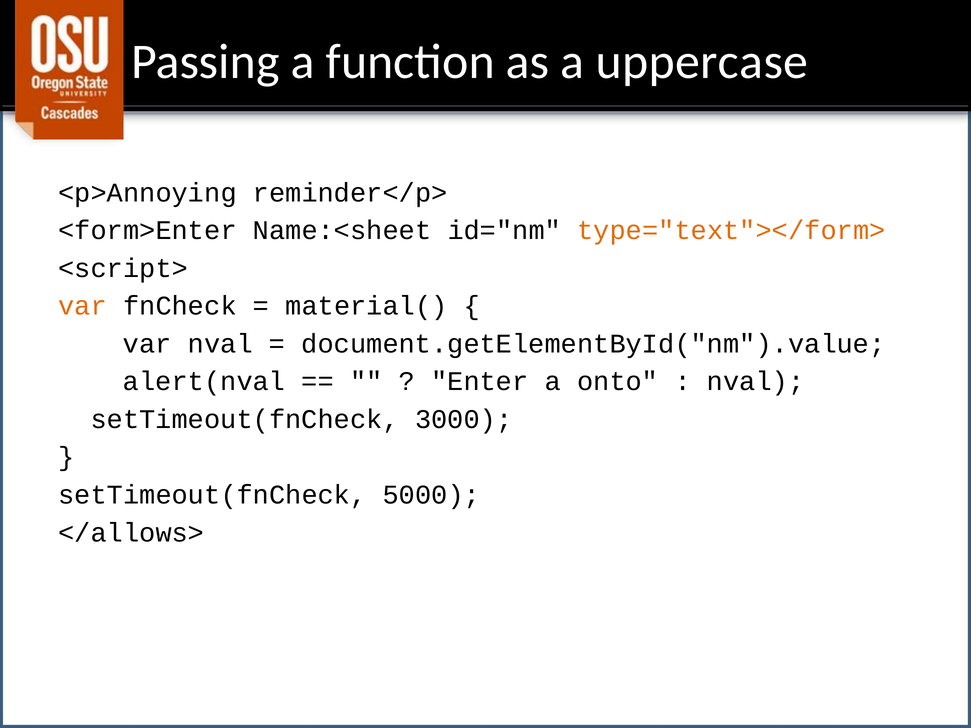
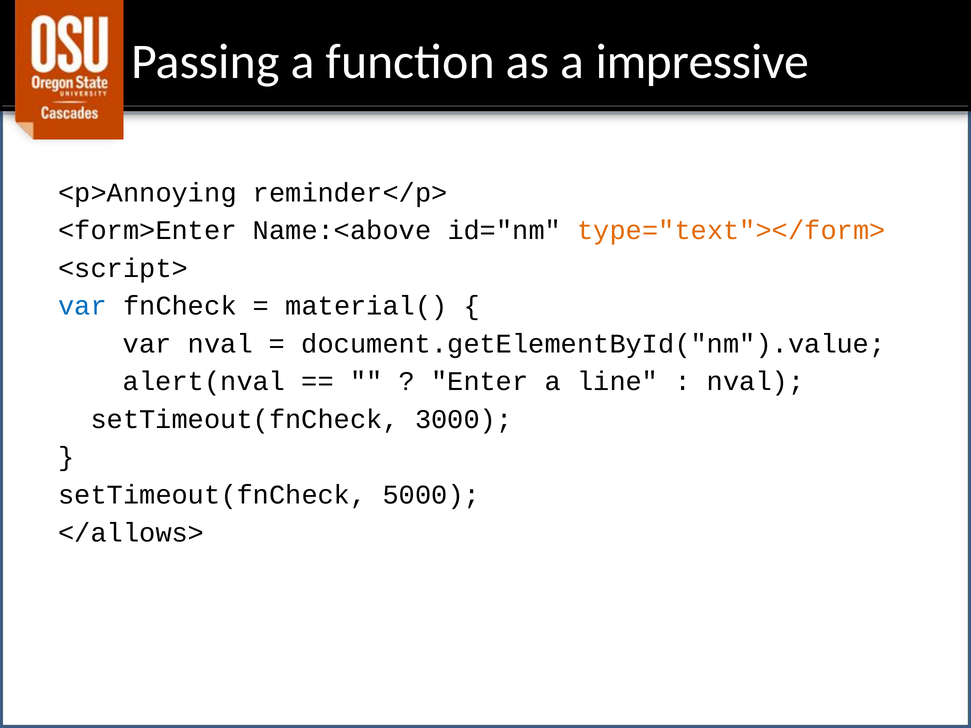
uppercase: uppercase -> impressive (702, 62)
Name:<sheet: Name:<sheet -> Name:<above (342, 231)
var colour: orange -> blue (83, 306)
onto: onto -> line (618, 382)
